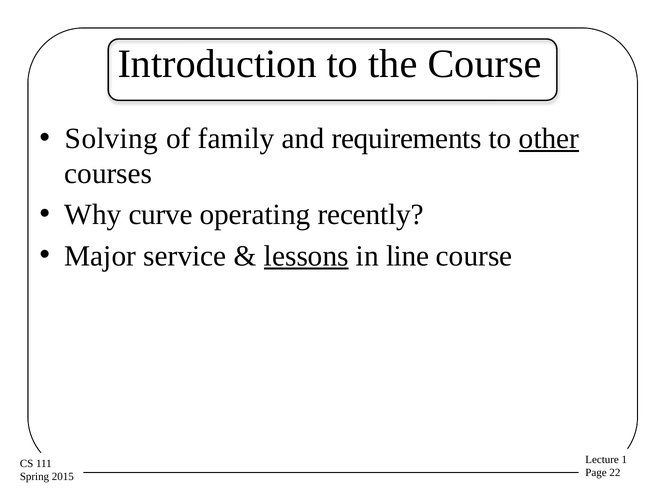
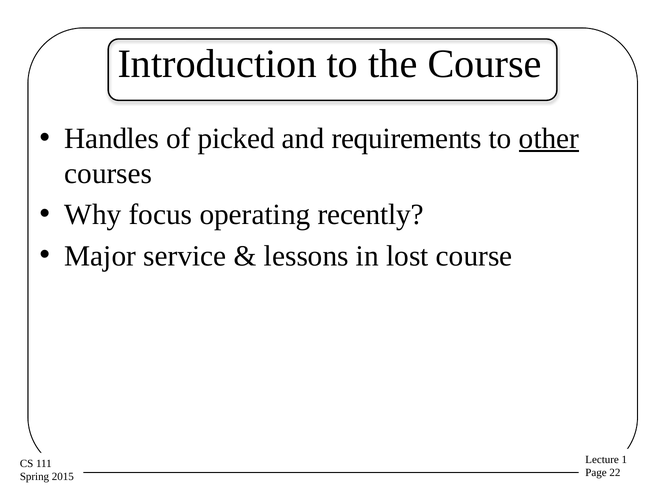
Solving: Solving -> Handles (112, 138)
family: family -> picked (236, 138)
curve: curve -> focus (160, 215)
lessons underline: present -> none (306, 256)
line: line -> lost (407, 256)
